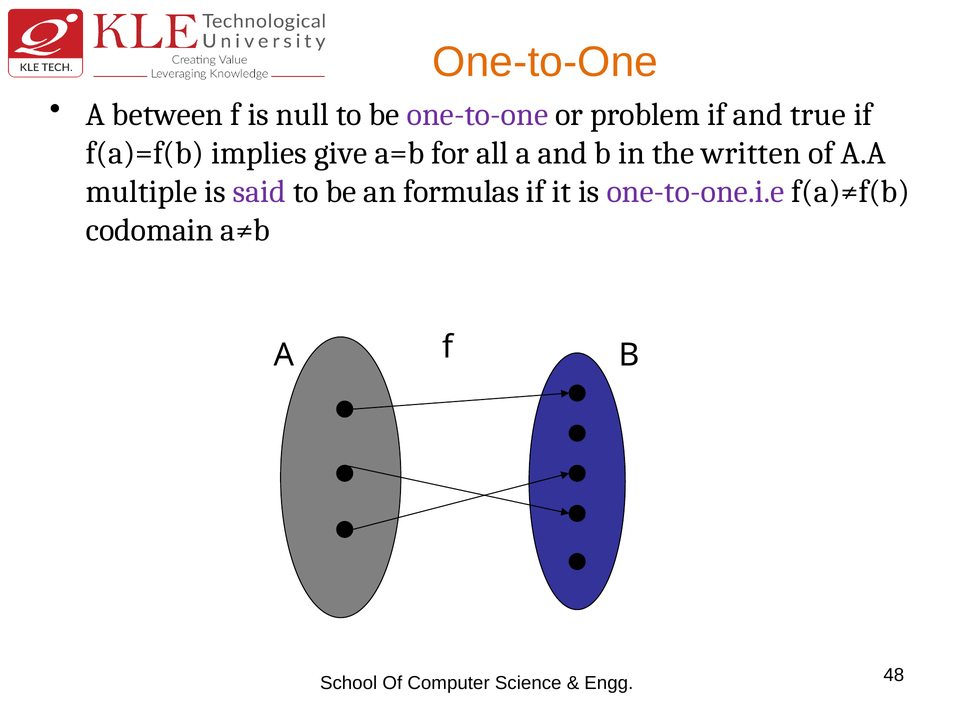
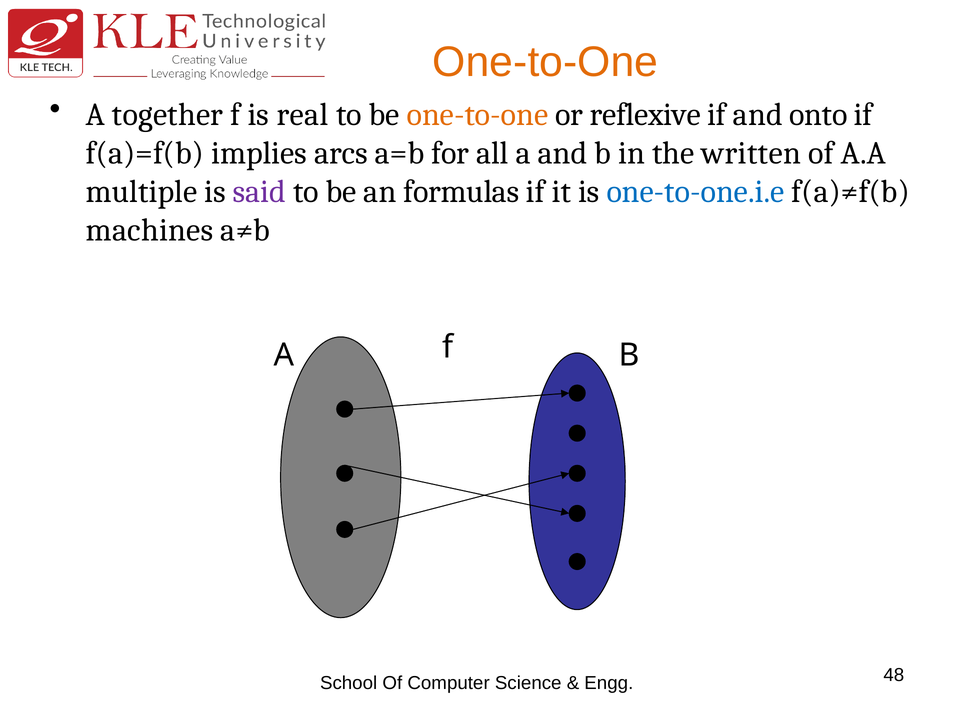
between: between -> together (168, 114)
null: null -> real (302, 114)
one-to-one colour: purple -> orange (477, 114)
problem: problem -> reflexive (645, 114)
true: true -> onto (818, 114)
give: give -> arcs (341, 153)
one-to-one.i.e colour: purple -> blue (695, 191)
codomain: codomain -> machines (149, 230)
